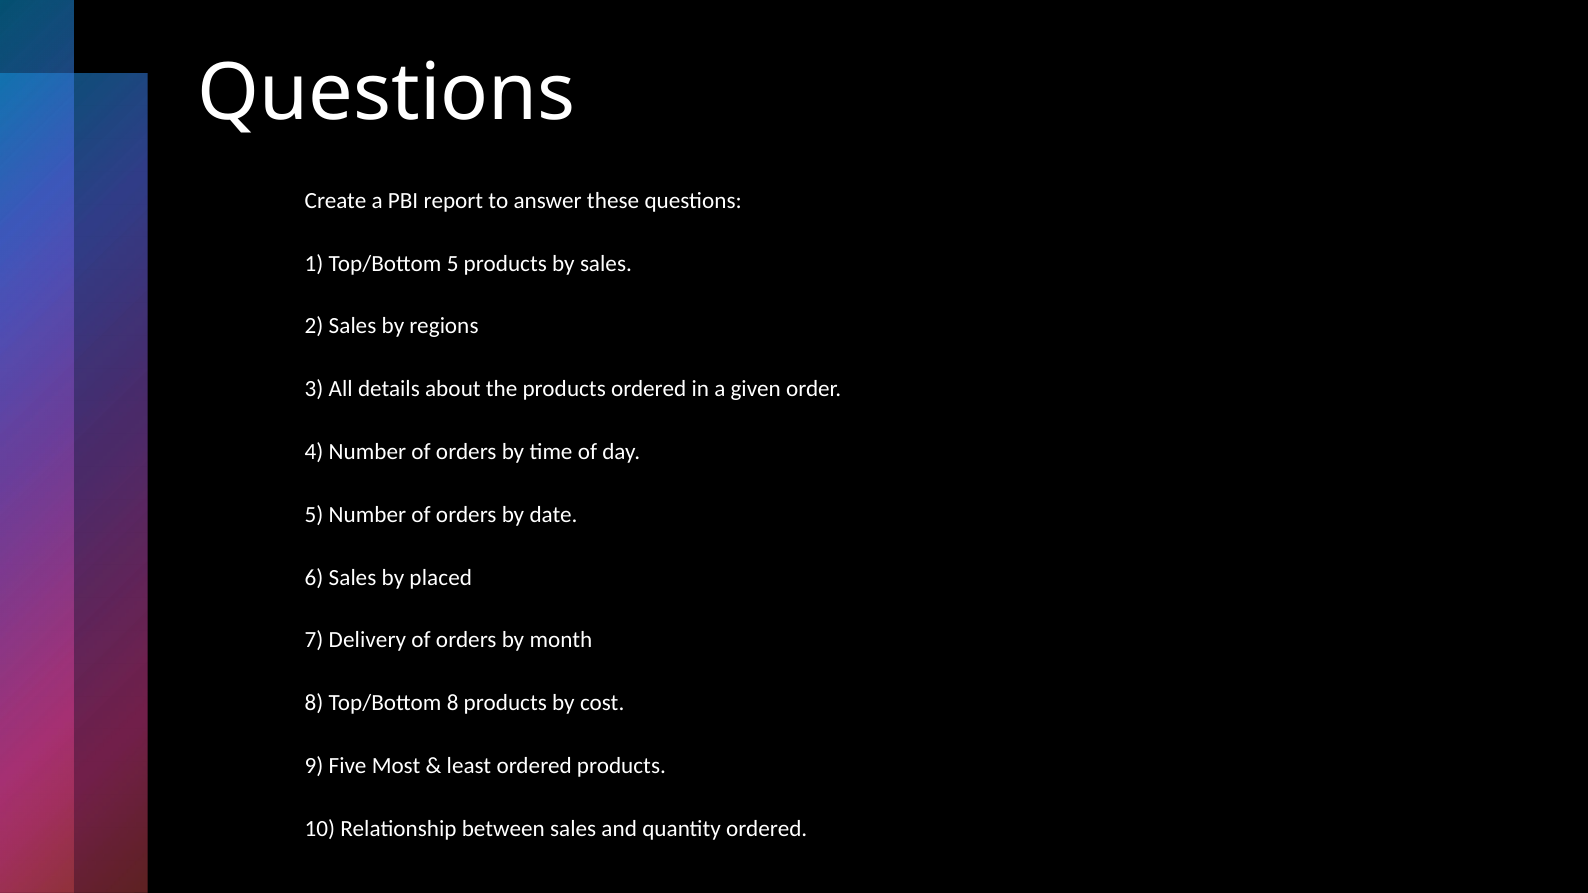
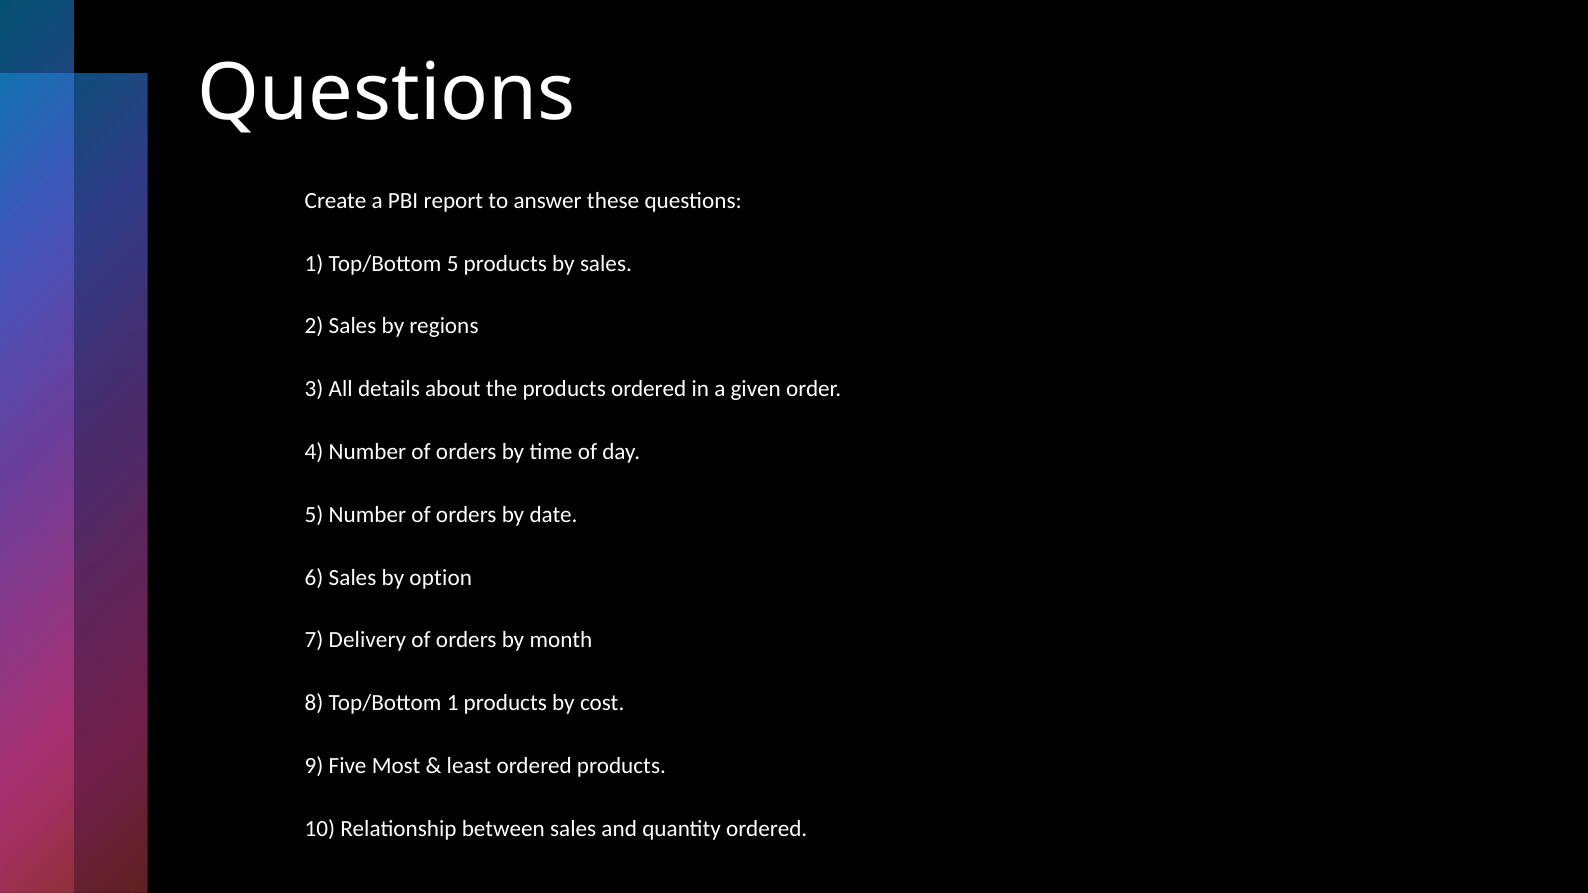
placed: placed -> option (441, 578)
Top/Bottom 8: 8 -> 1 (453, 703)
